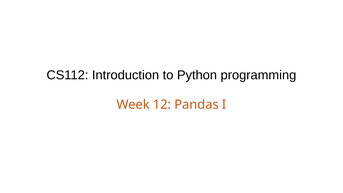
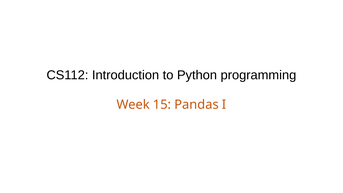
12: 12 -> 15 (162, 105)
